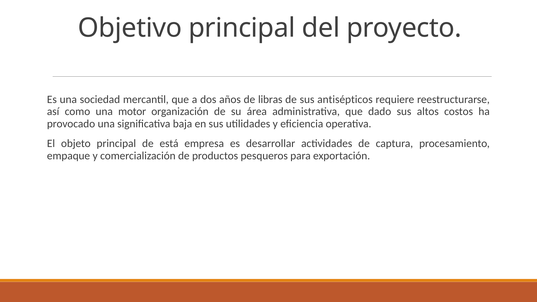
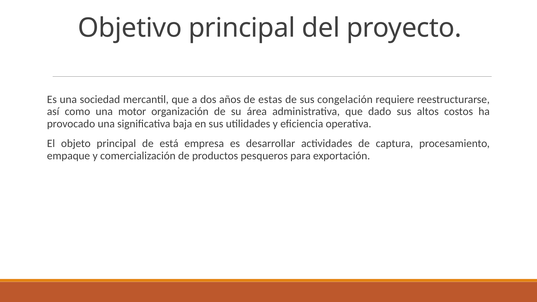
libras: libras -> estas (270, 100)
antisépticos: antisépticos -> congelación (345, 100)
